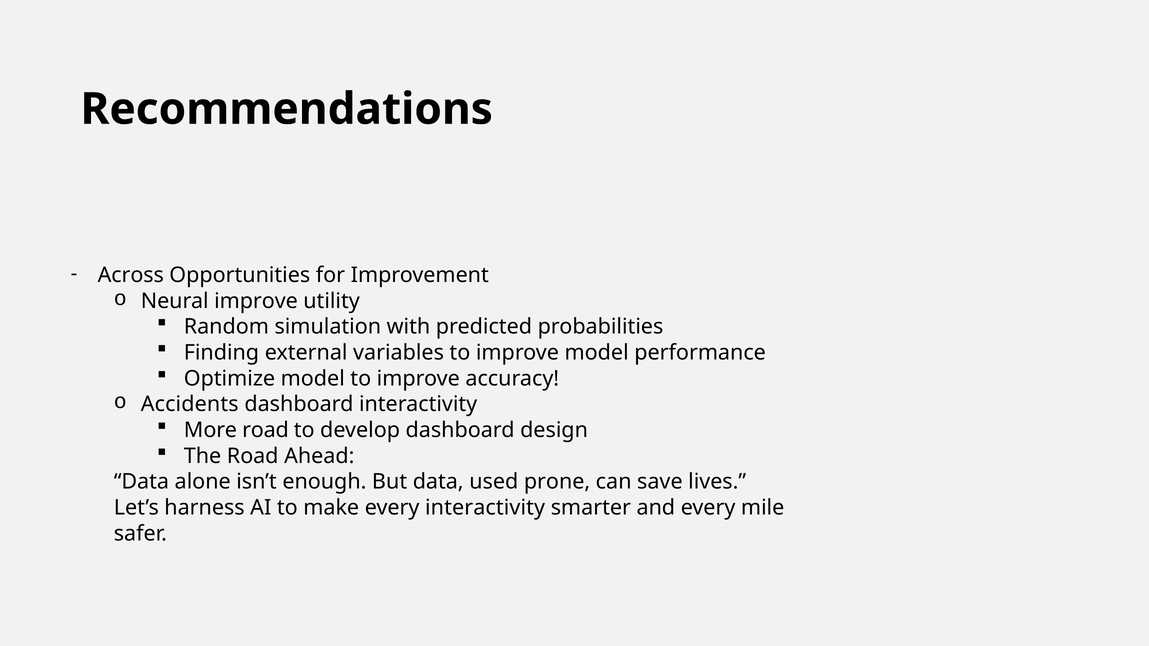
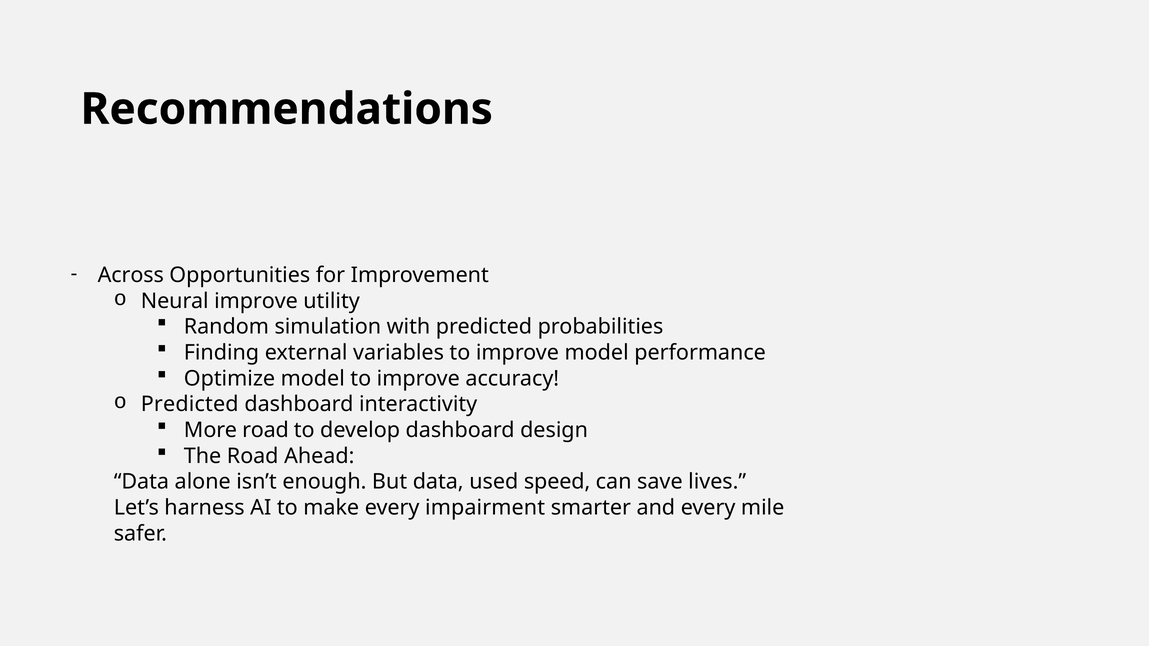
Accidents: Accidents -> Predicted (190, 404)
prone: prone -> speed (557, 482)
every interactivity: interactivity -> impairment (485, 508)
